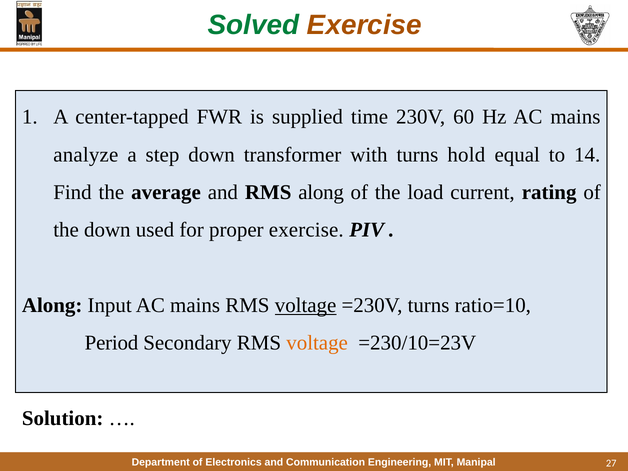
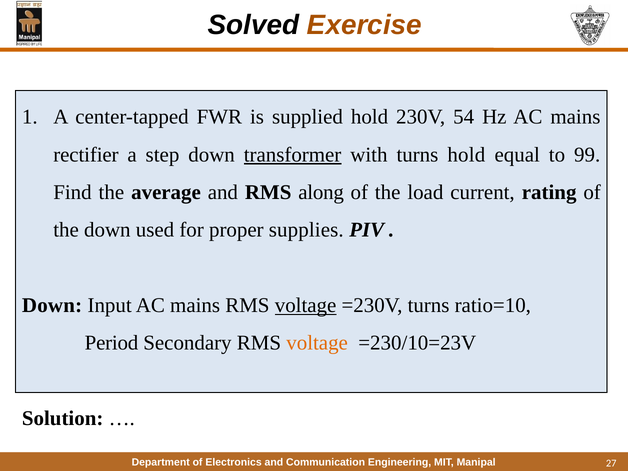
Solved colour: green -> black (253, 25)
supplied time: time -> hold (370, 117)
60: 60 -> 54 (464, 117)
analyze: analyze -> rectifier (86, 155)
transformer underline: none -> present (293, 155)
14: 14 -> 99 (587, 155)
proper exercise: exercise -> supplies (306, 230)
Along: Along -> Down (52, 305)
